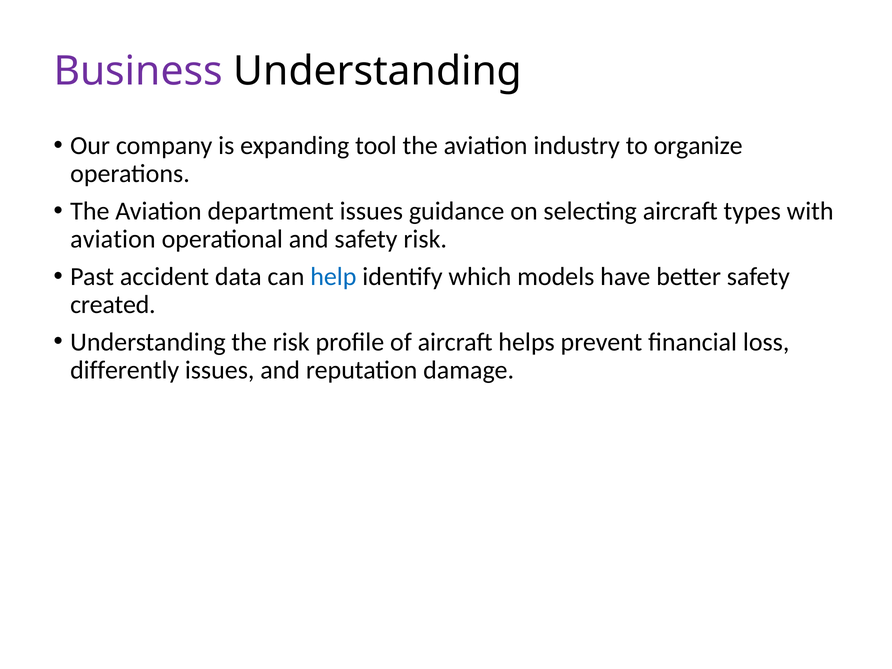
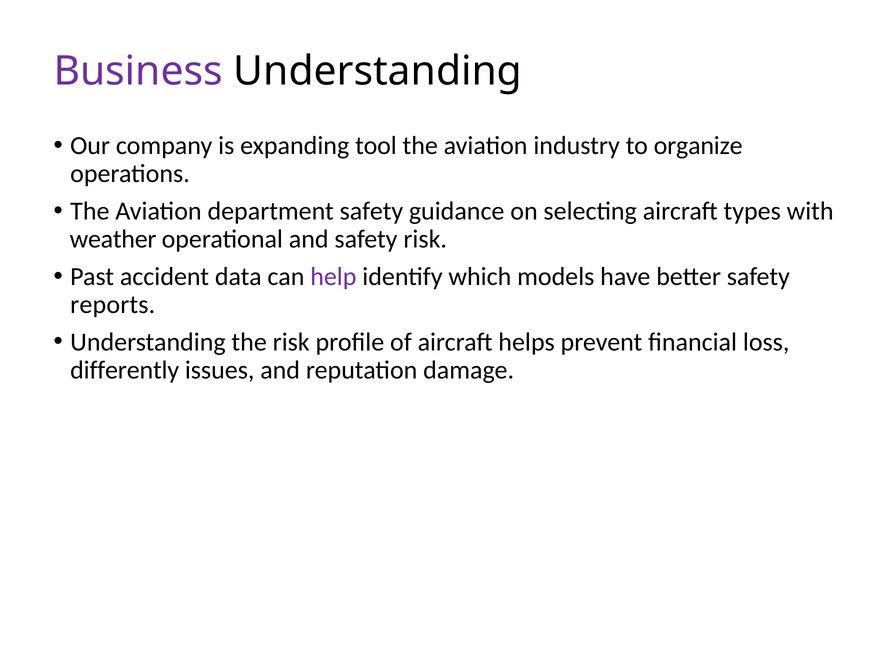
department issues: issues -> safety (371, 211)
aviation: aviation -> weather (113, 239)
help colour: blue -> purple (333, 276)
created: created -> reports (113, 305)
